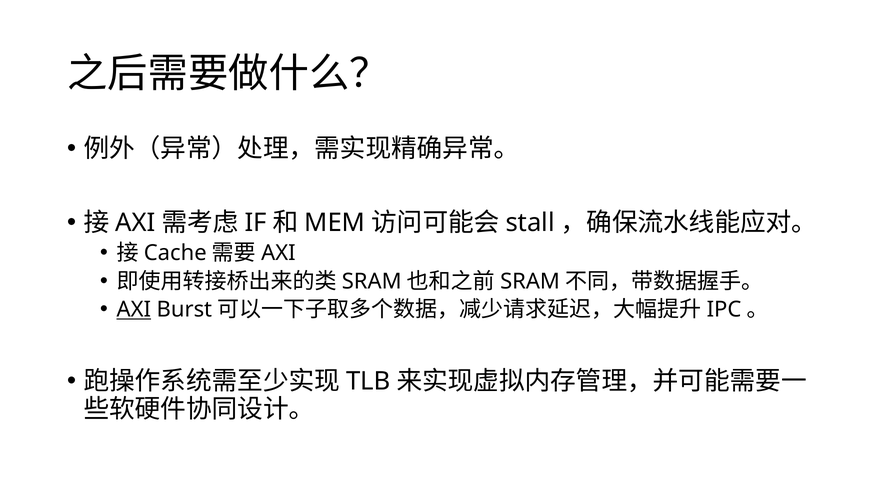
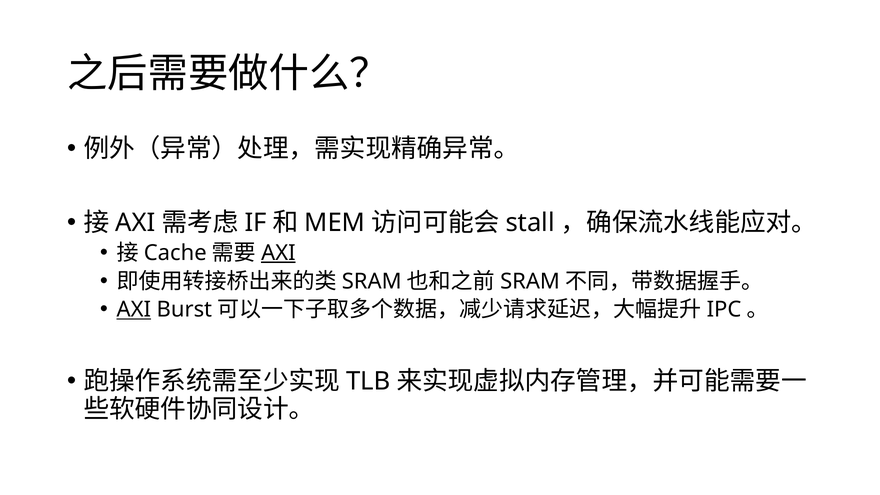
AXI underline: none -> present (278, 253)
